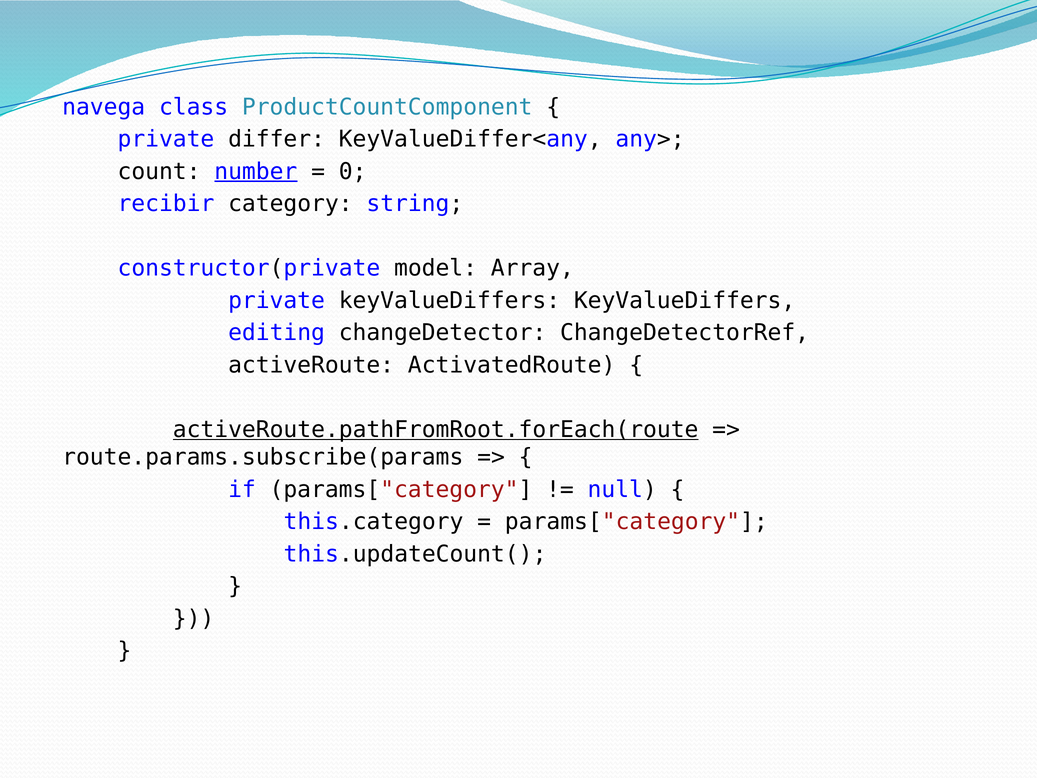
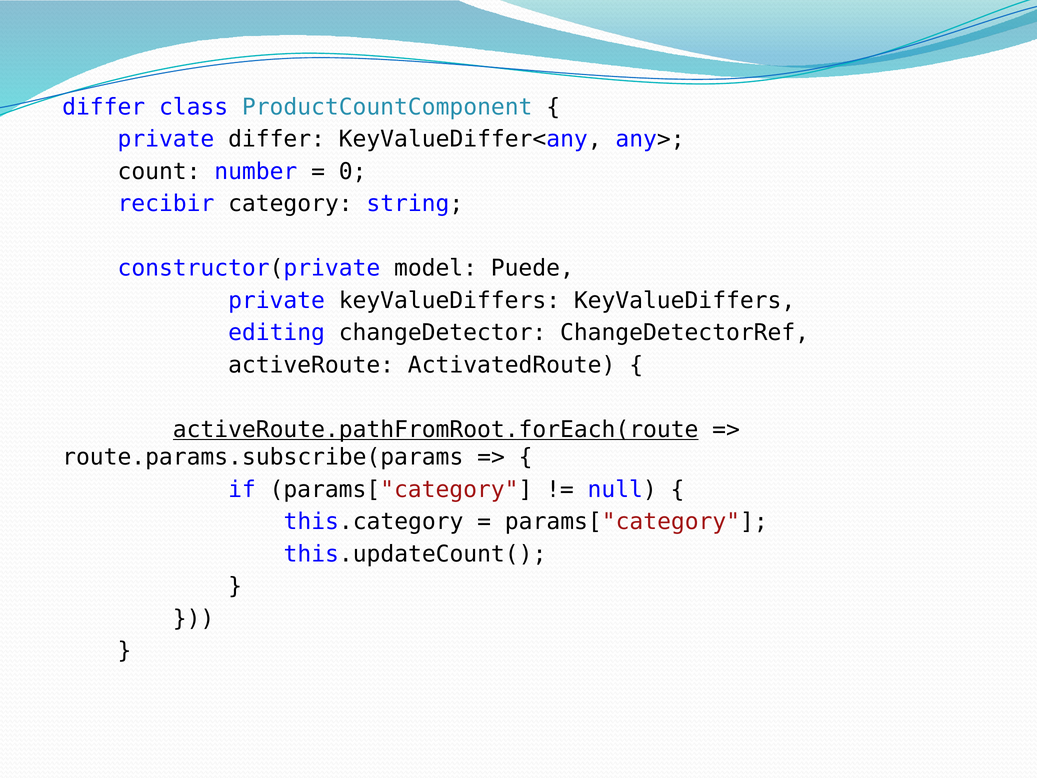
navega: navega -> differ (104, 107)
number underline: present -> none (256, 171)
Array: Array -> Puede (532, 268)
